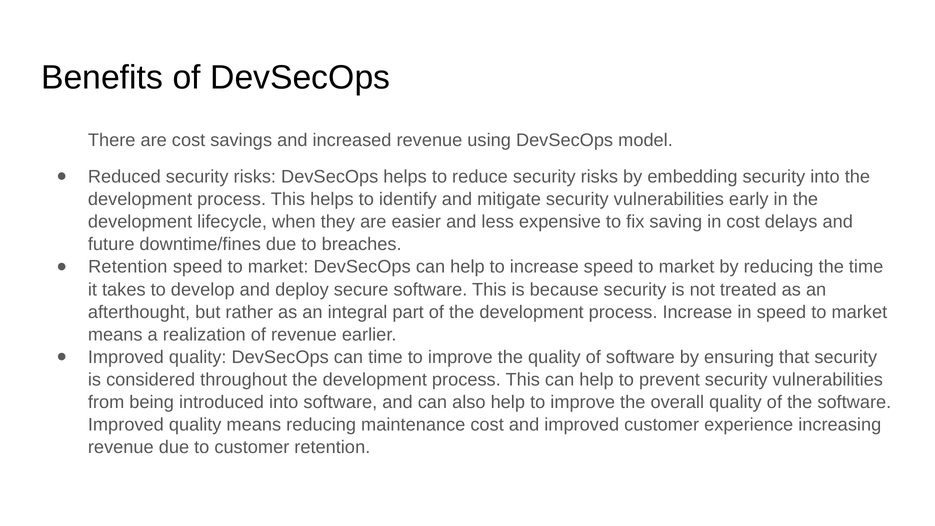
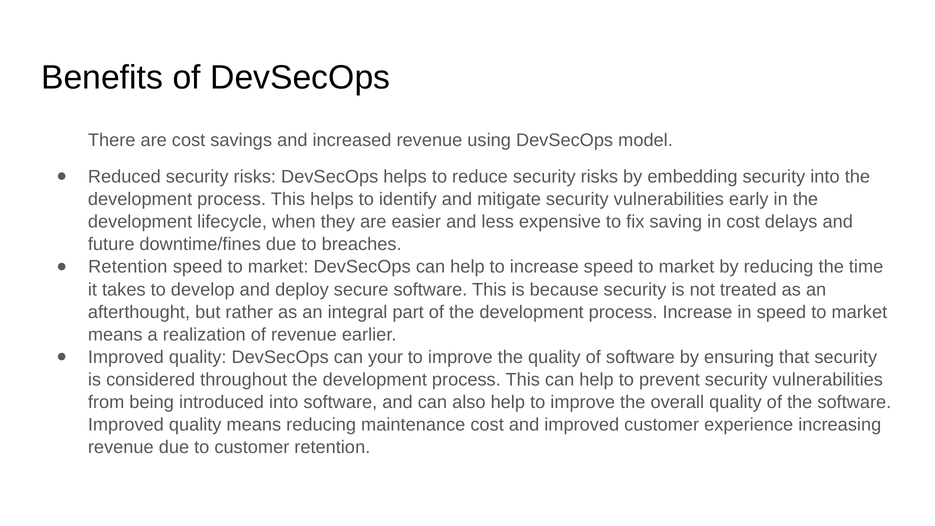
can time: time -> your (386, 357)
